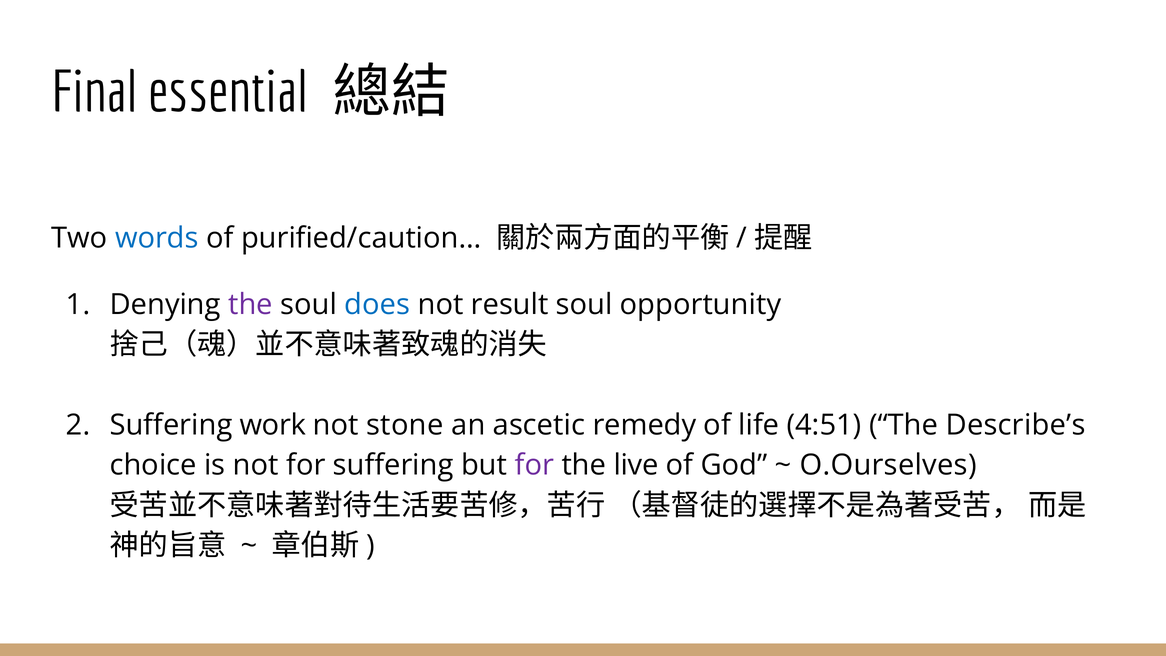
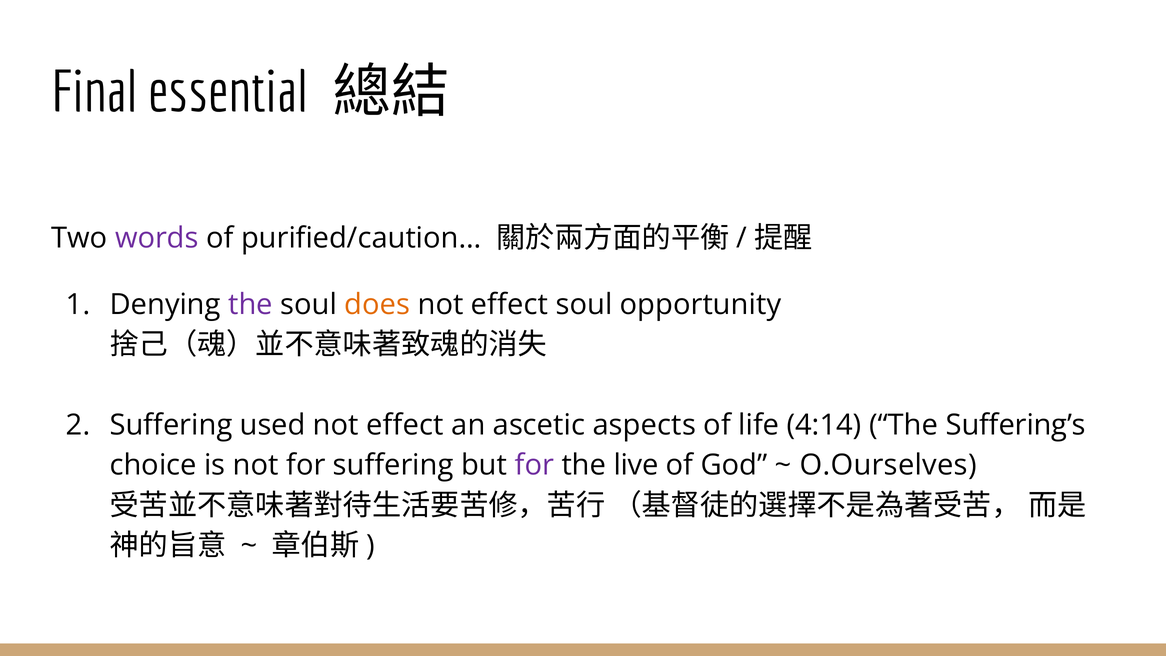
words colour: blue -> purple (157, 238)
does colour: blue -> orange (377, 304)
result: result -> effect (510, 304)
work: work -> used (273, 425)
stone: stone -> effect (405, 425)
remedy: remedy -> aspects (644, 425)
4:51: 4:51 -> 4:14 (824, 425)
Describe’s: Describe’s -> Suffering’s (1016, 425)
